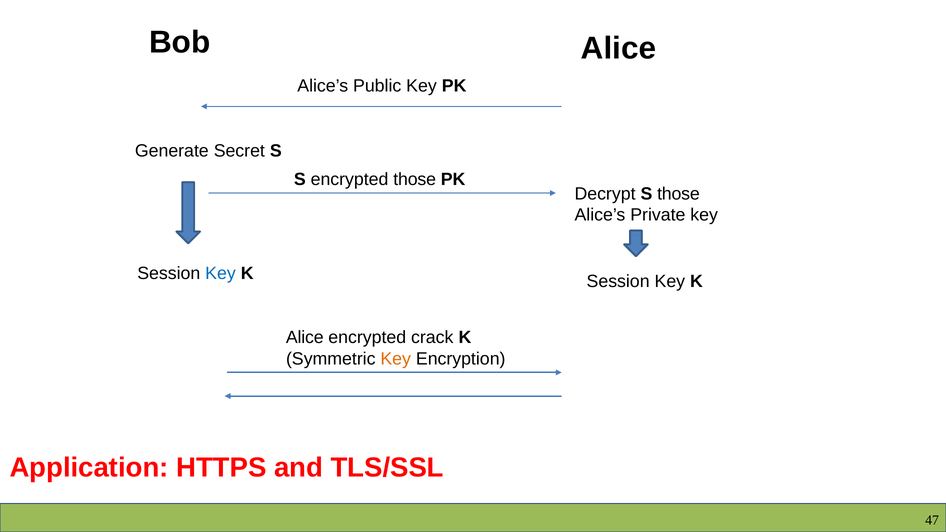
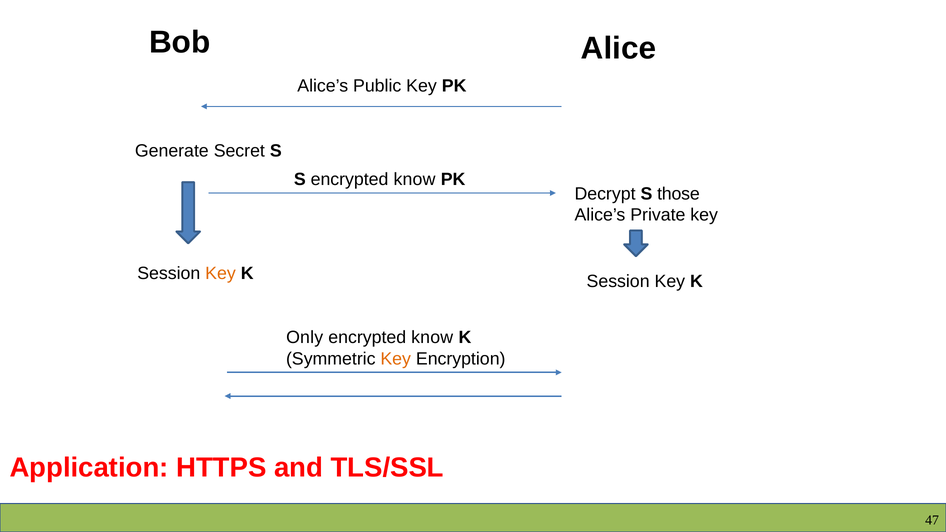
S encrypted those: those -> know (414, 179)
Key colour: blue -> orange (220, 273)
Alice: Alice -> Only (305, 338)
crack: crack -> know (432, 338)
